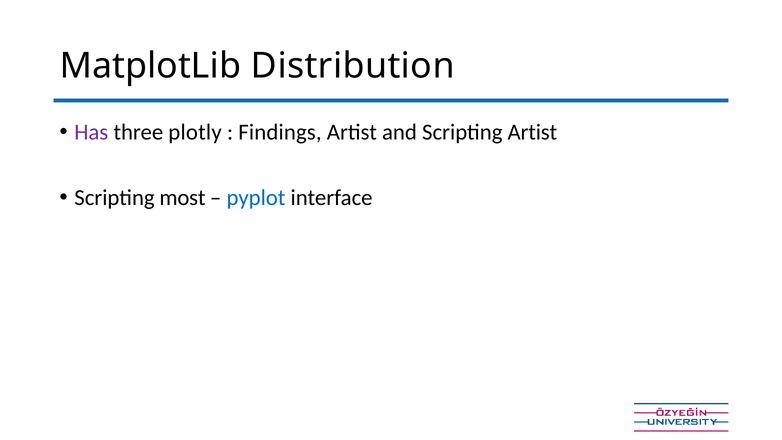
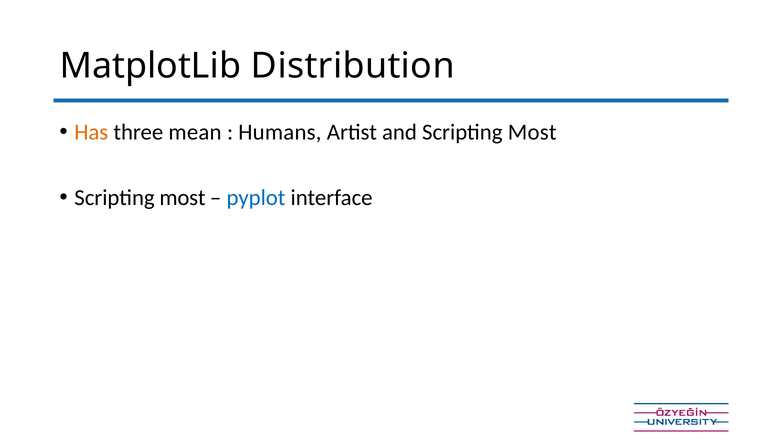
Has colour: purple -> orange (91, 132)
plotly: plotly -> mean (195, 132)
Findings: Findings -> Humans (280, 132)
and Scripting Artist: Artist -> Most (532, 132)
